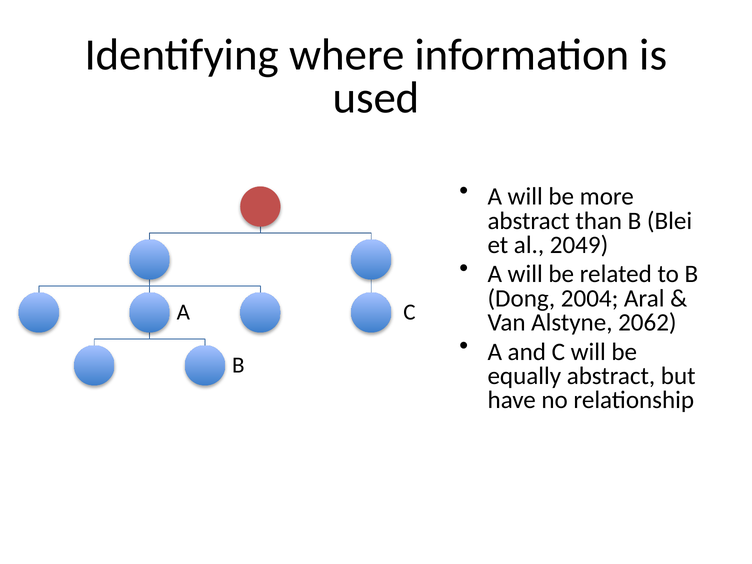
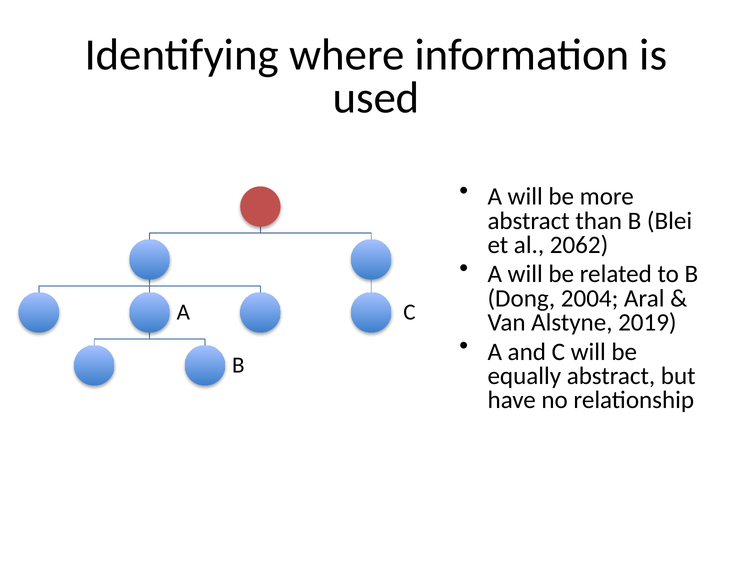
2049: 2049 -> 2062 (579, 245)
2062: 2062 -> 2019 (647, 322)
